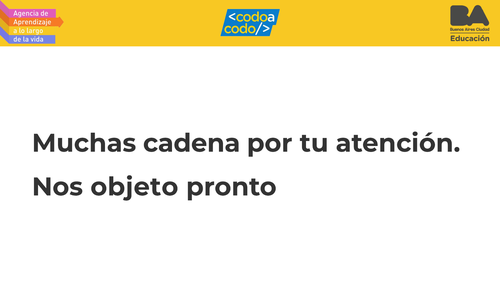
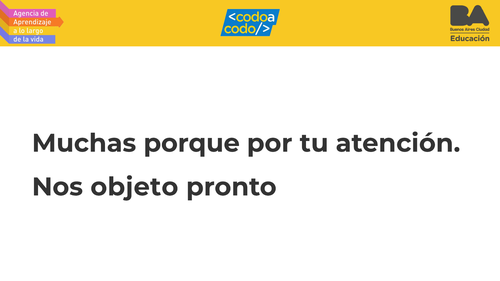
cadena: cadena -> porque (192, 143)
